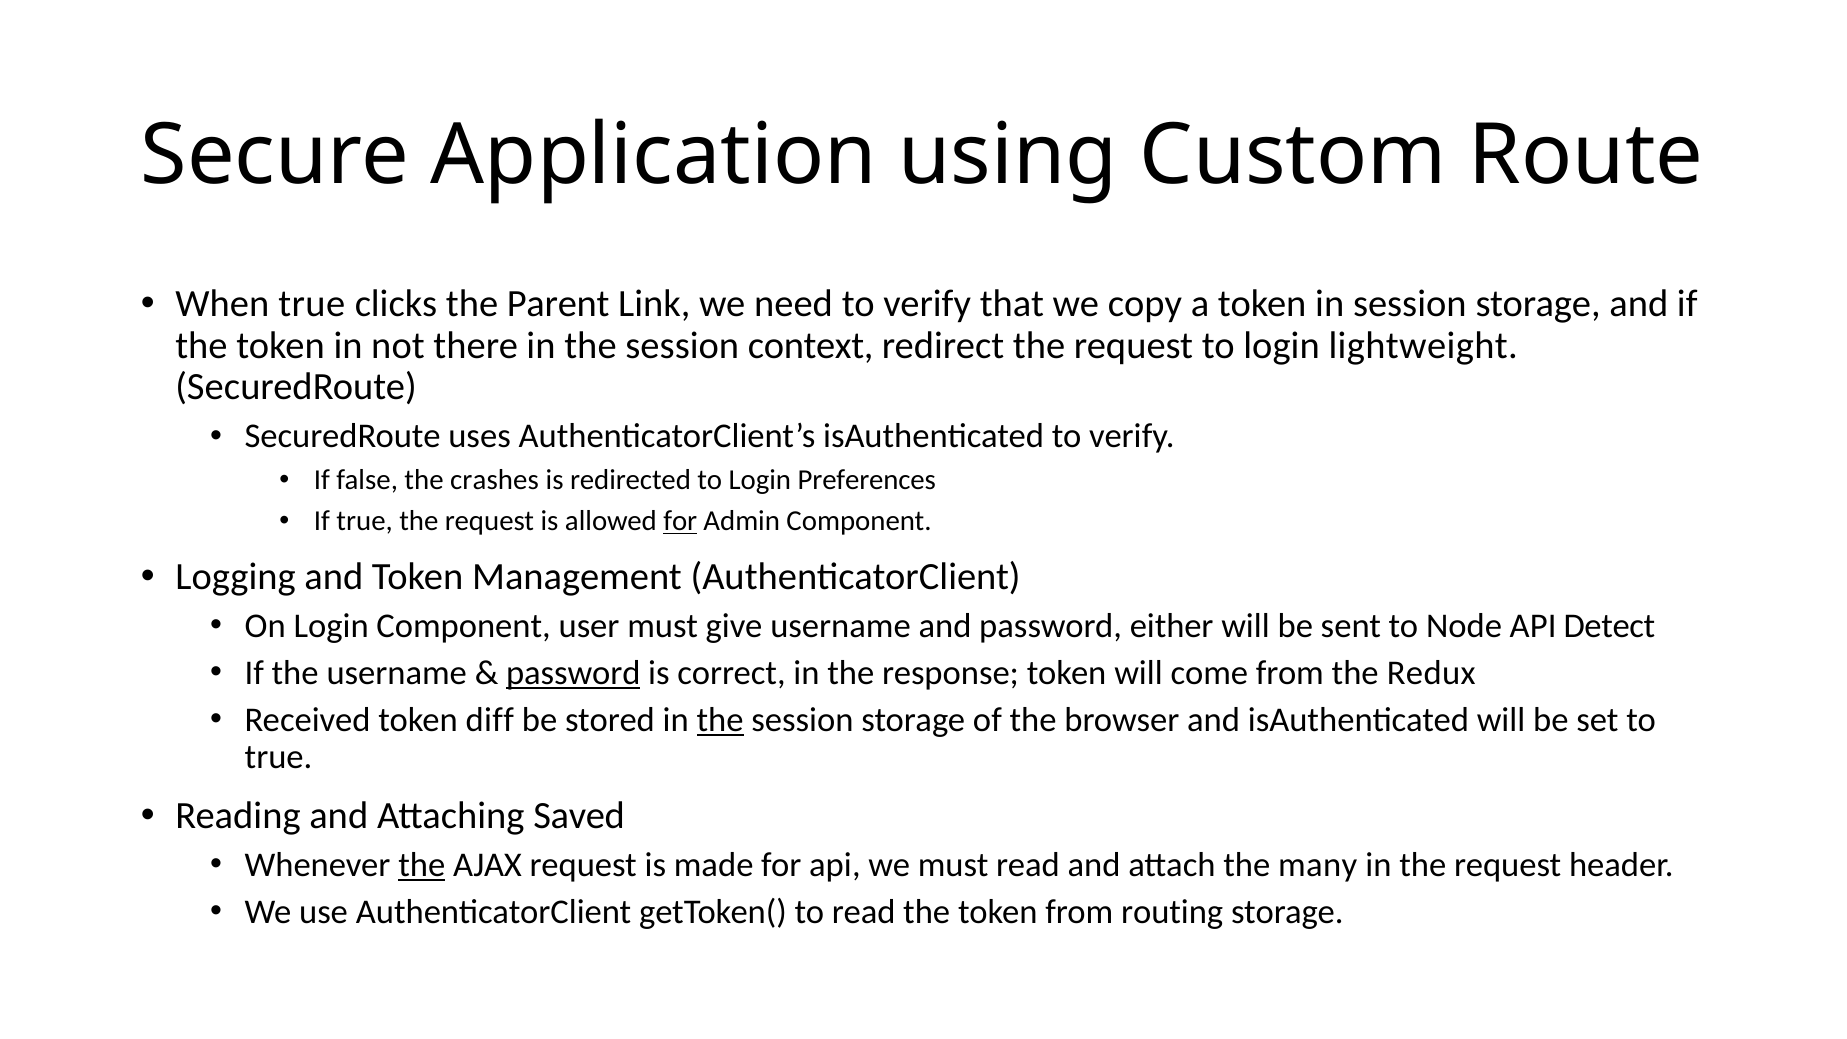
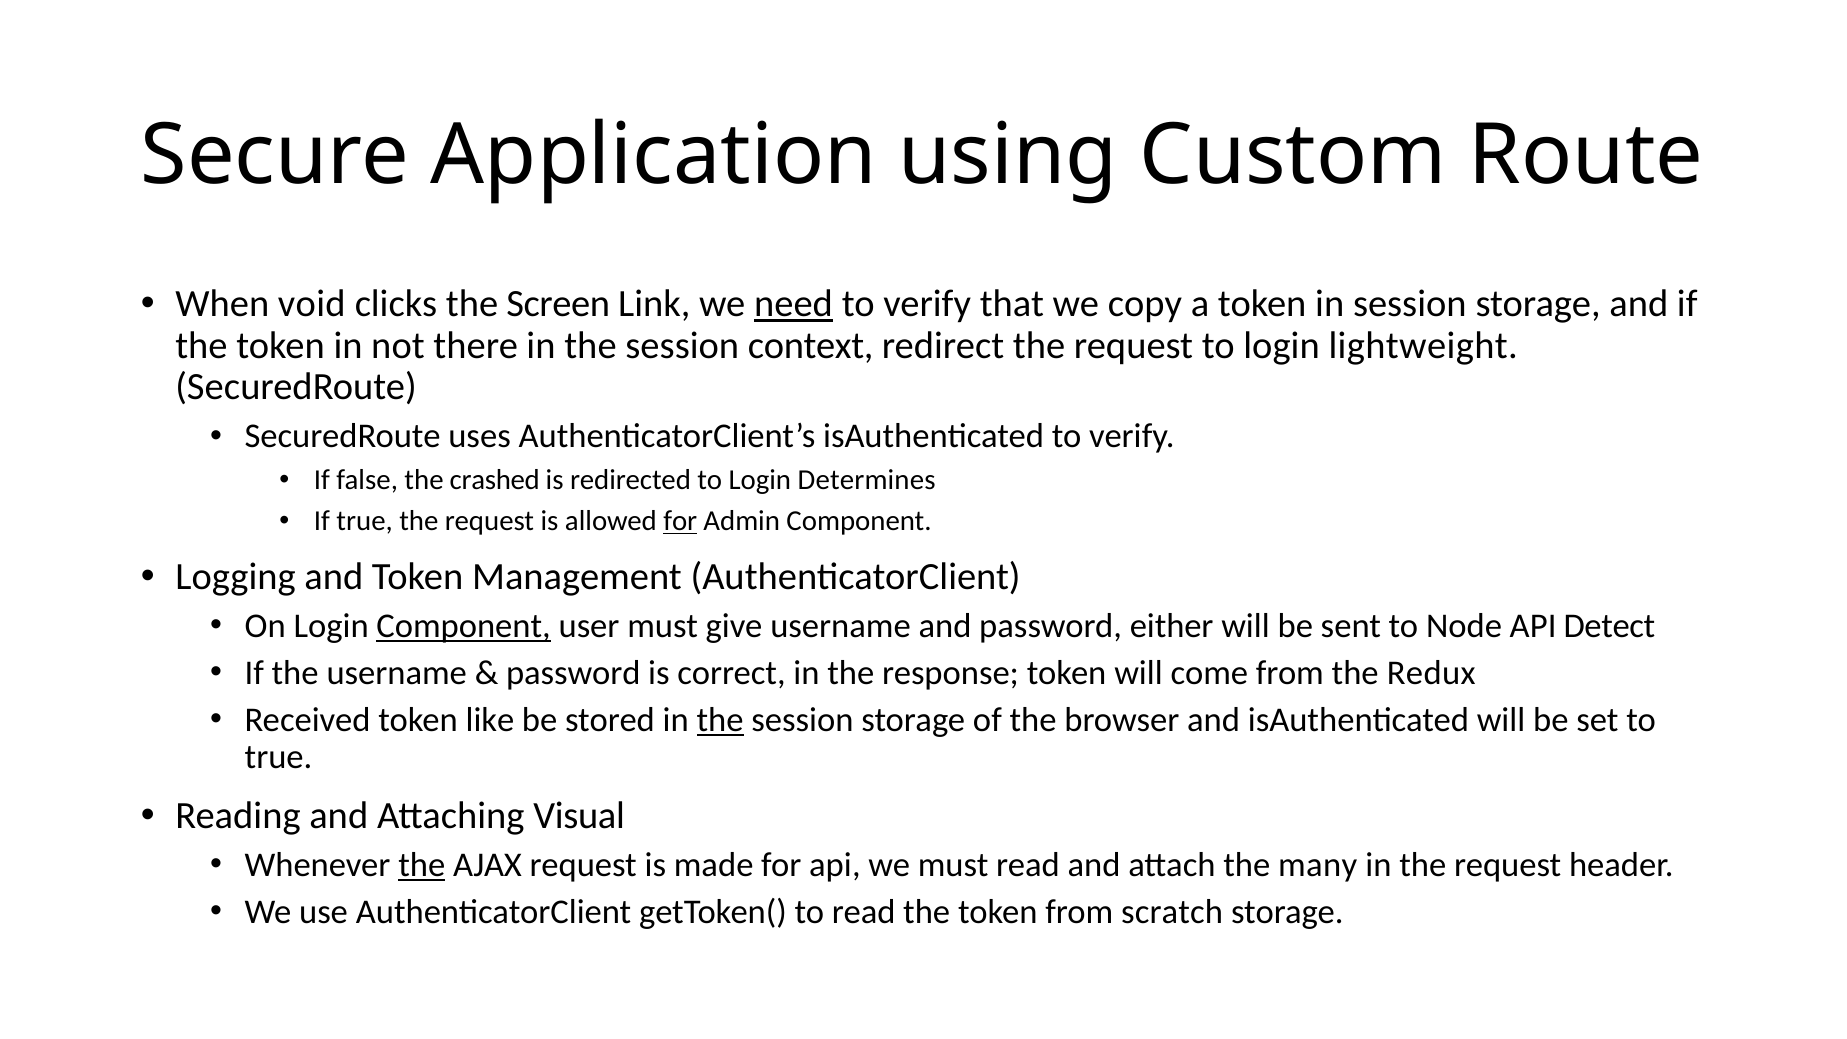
When true: true -> void (312, 304)
Parent: Parent -> Screen (558, 304)
need underline: none -> present (794, 304)
crashes: crashes -> crashed (495, 480)
Preferences: Preferences -> Determines (867, 480)
Component underline: none -> present (464, 626)
password underline: present -> none (573, 673)
diff: diff -> like (490, 720)
Saved: Saved -> Visual (579, 816)
routing: routing -> scratch (1172, 912)
